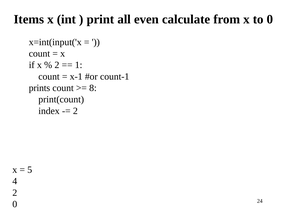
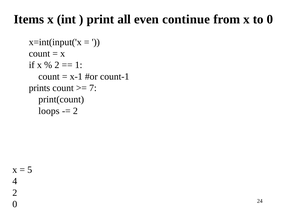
calculate: calculate -> continue (186, 19)
8: 8 -> 7 (93, 88)
index: index -> loops (49, 111)
